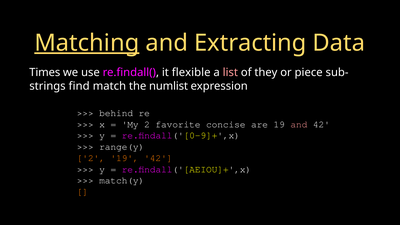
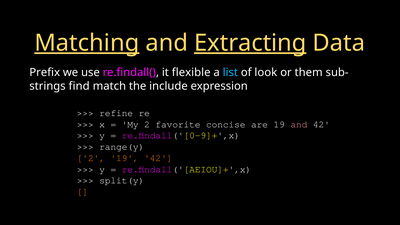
Extracting underline: none -> present (250, 43)
Times: Times -> Prefix (45, 73)
list colour: pink -> light blue (230, 73)
they: they -> look (266, 73)
piece: piece -> them (309, 73)
numlist: numlist -> include (168, 86)
behind: behind -> refine (116, 113)
match(y: match(y -> split(y (122, 180)
